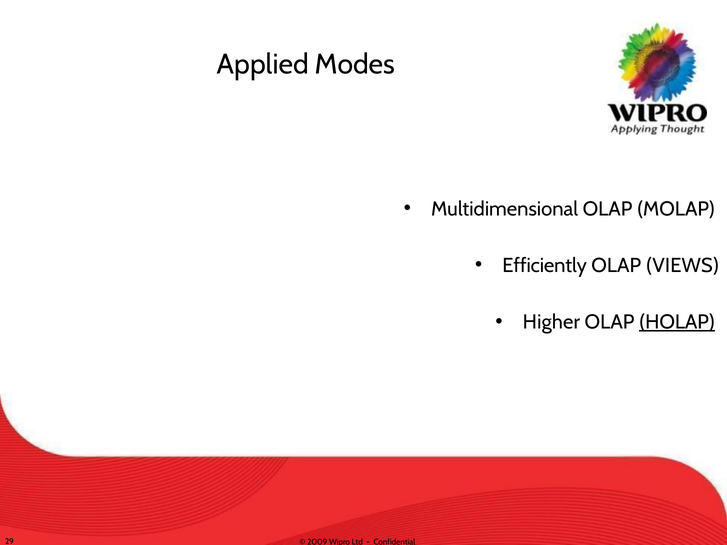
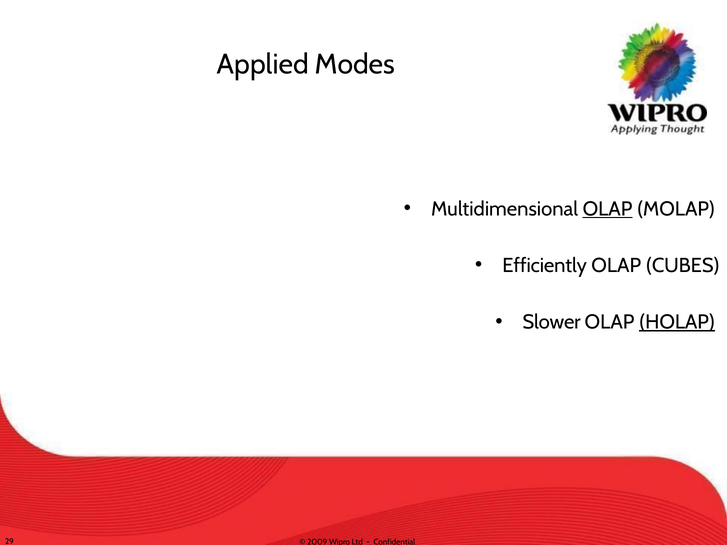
OLAP underline: none -> present (607, 209)
VIEWS: VIEWS -> CUBES (683, 266)
Higher: Higher -> Slower (552, 322)
